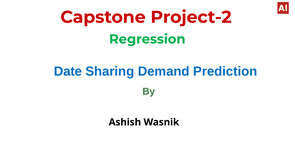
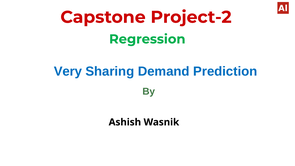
Date: Date -> Very (68, 71)
